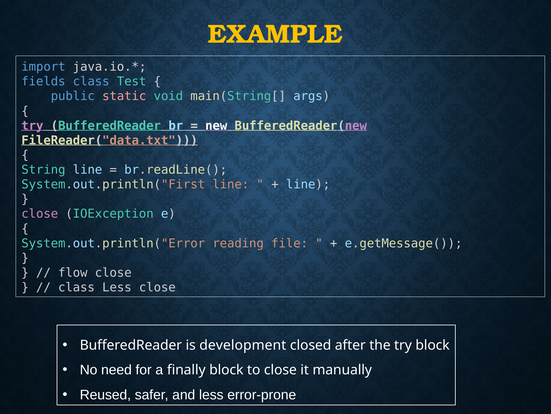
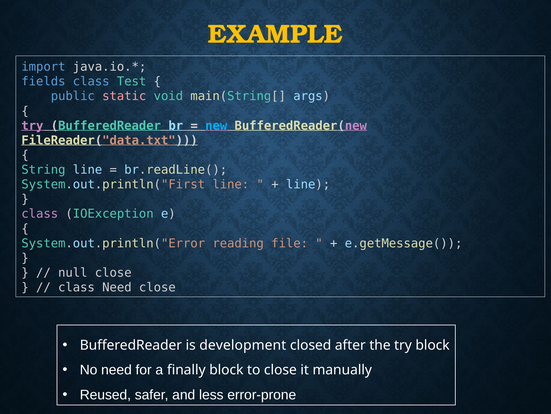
new colour: white -> light blue (216, 125)
close: close -> class (40, 214)
flow: flow -> null (73, 272)
class Less: Less -> Need (117, 287)
